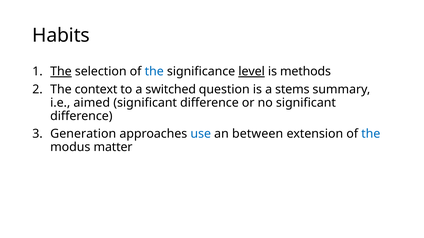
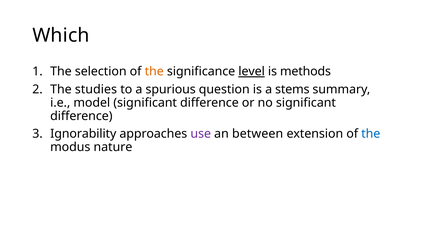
Habits: Habits -> Which (61, 36)
The underline: present -> none (61, 72)
the colour: blue -> orange (154, 72)
context: context -> studies (96, 89)
switched: switched -> spurious (171, 89)
aimed: aimed -> model (92, 103)
Generation: Generation -> Ignorability (83, 134)
use colour: blue -> purple (201, 134)
matter: matter -> nature (113, 147)
